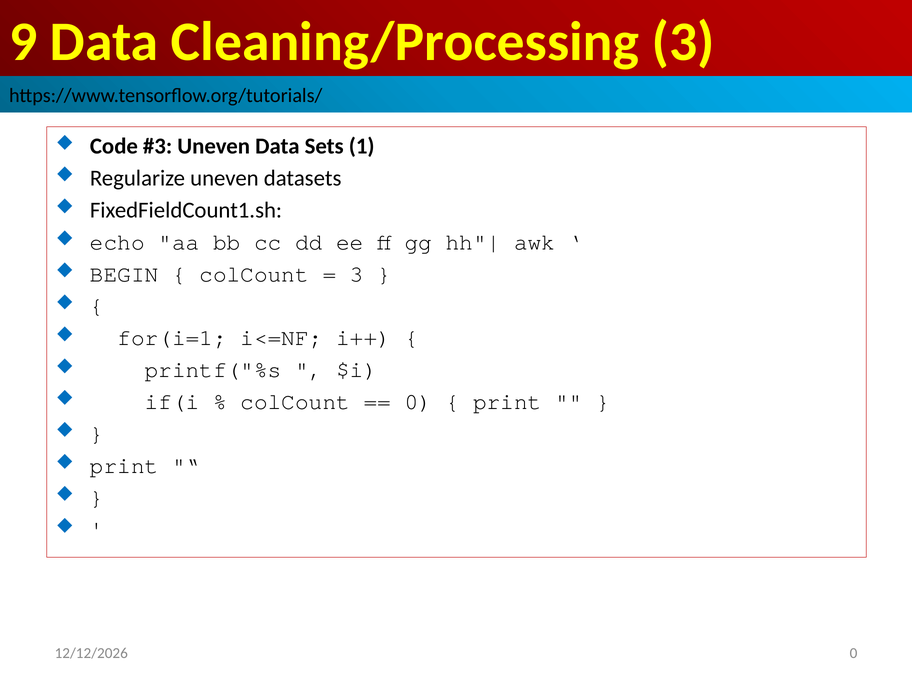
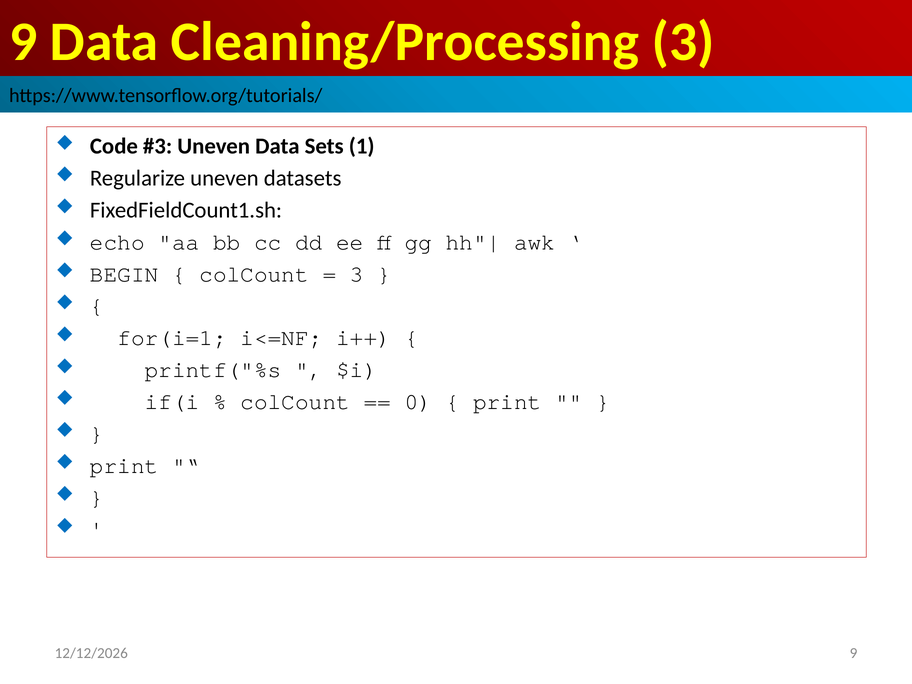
0: 0 -> 9 (854, 653)
